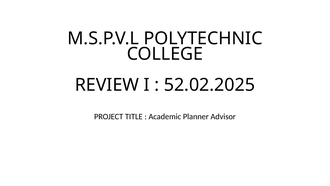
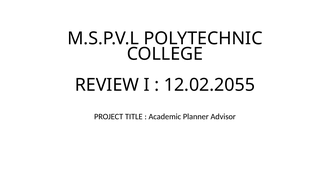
52.02.2025: 52.02.2025 -> 12.02.2055 (209, 85)
